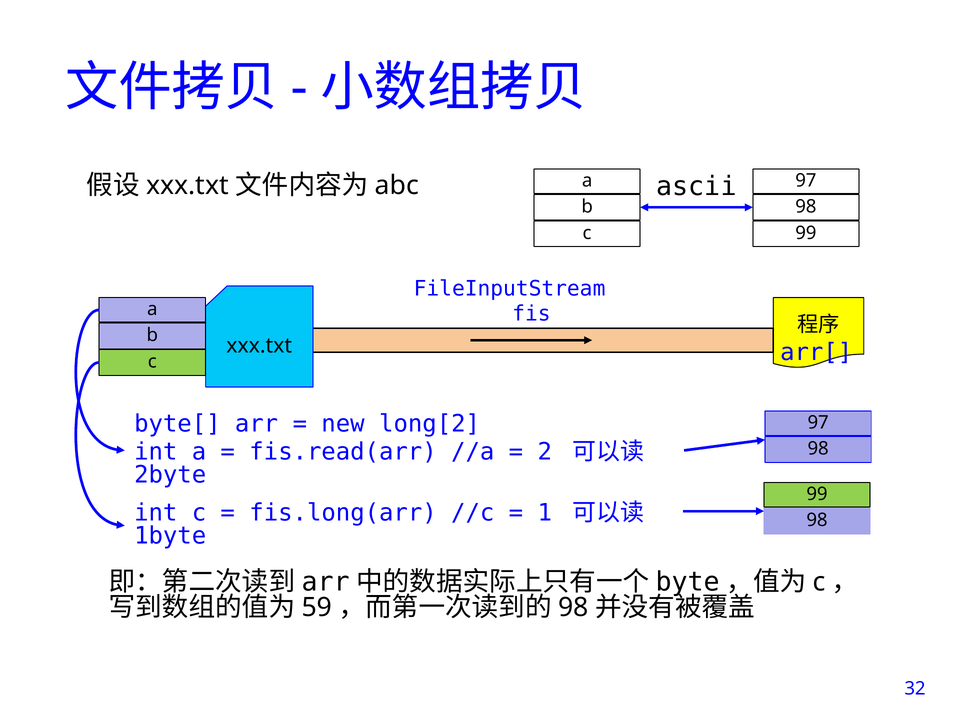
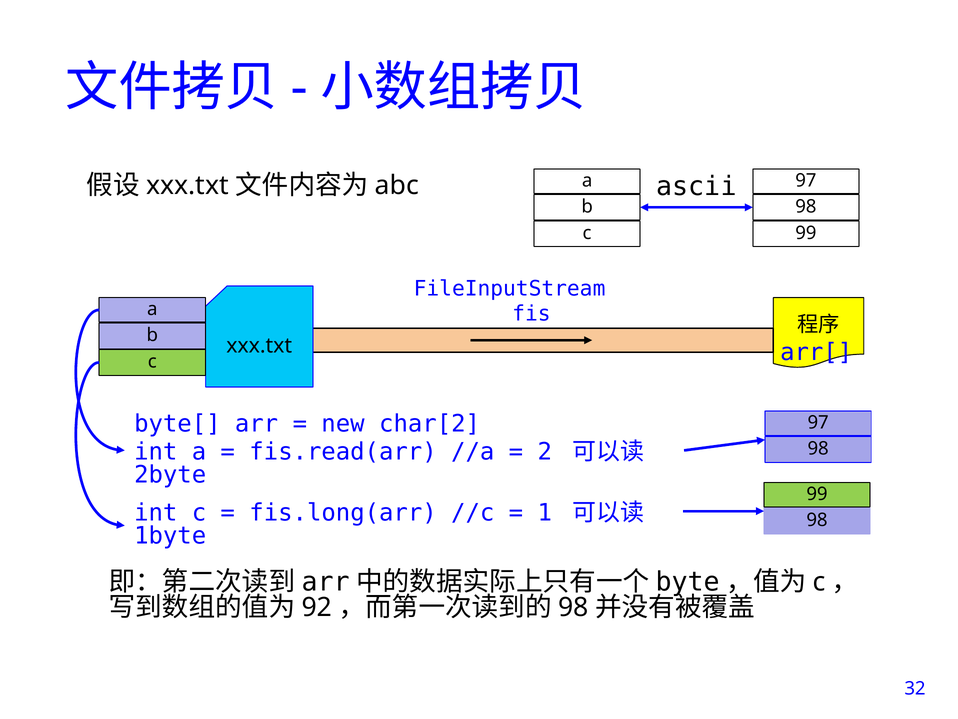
long[2: long[2 -> char[2 (430, 424)
59: 59 -> 92 (317, 607)
